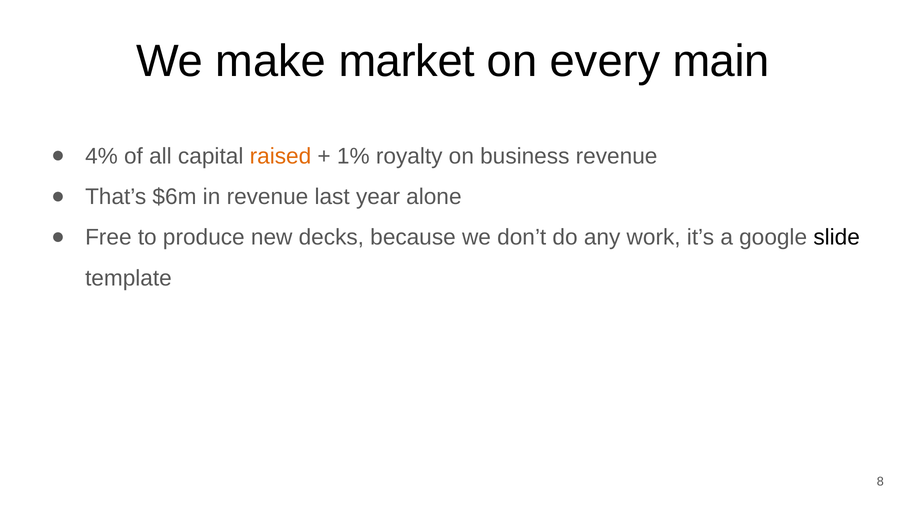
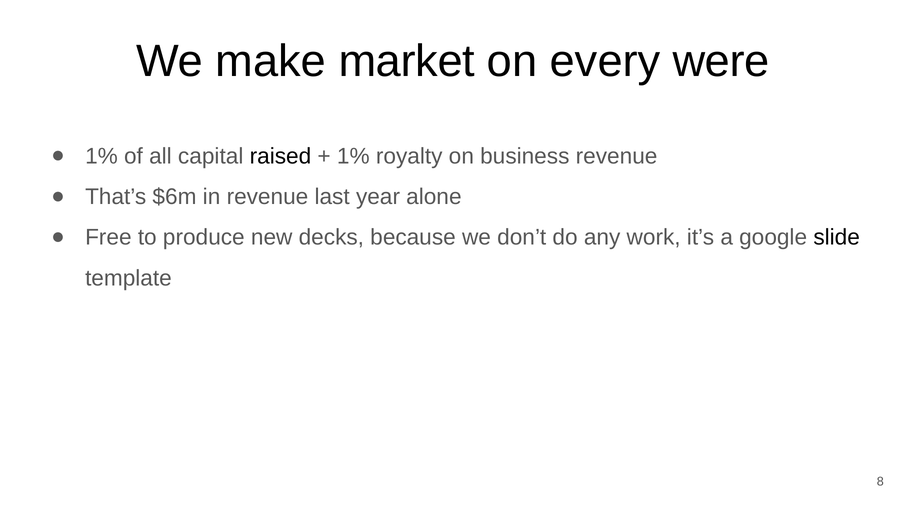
main: main -> were (721, 61)
4%: 4% -> 1% (101, 156)
raised colour: orange -> black (280, 156)
